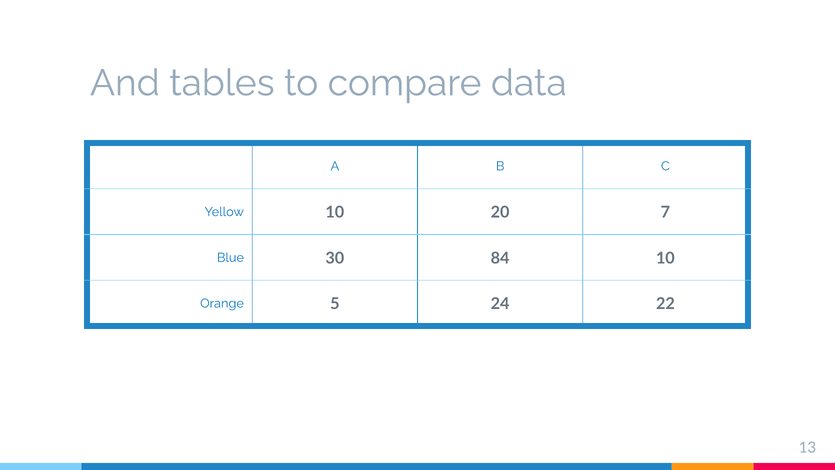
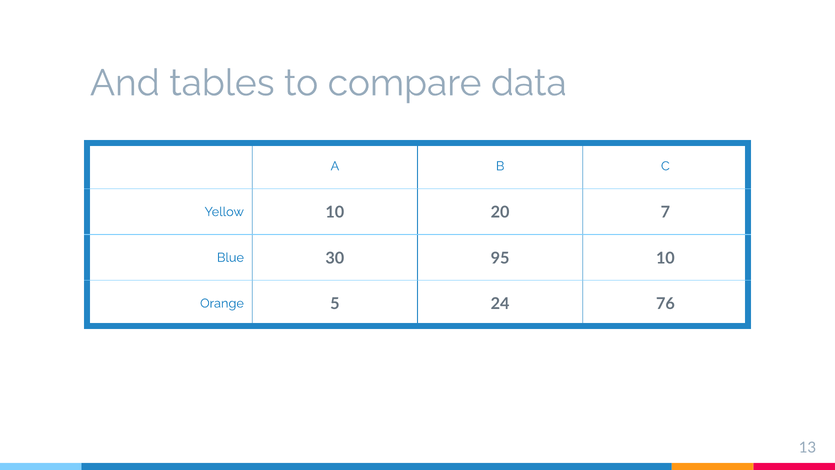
84: 84 -> 95 (500, 258)
22: 22 -> 76 (665, 304)
